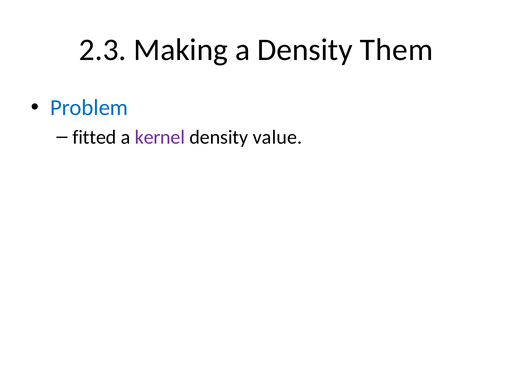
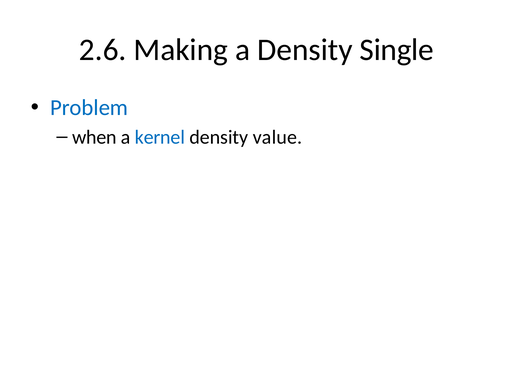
2.3: 2.3 -> 2.6 (103, 50)
Them: Them -> Single (397, 50)
fitted: fitted -> when (94, 137)
kernel colour: purple -> blue (160, 137)
